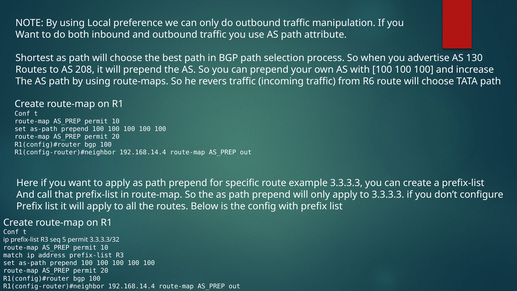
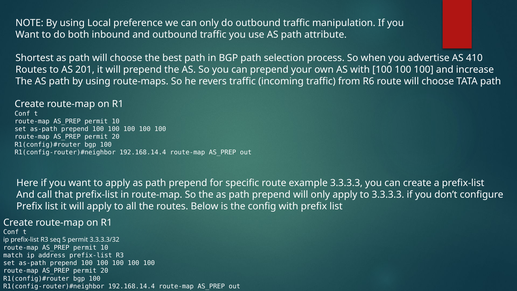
130: 130 -> 410 (474, 58)
208: 208 -> 201 (85, 70)
